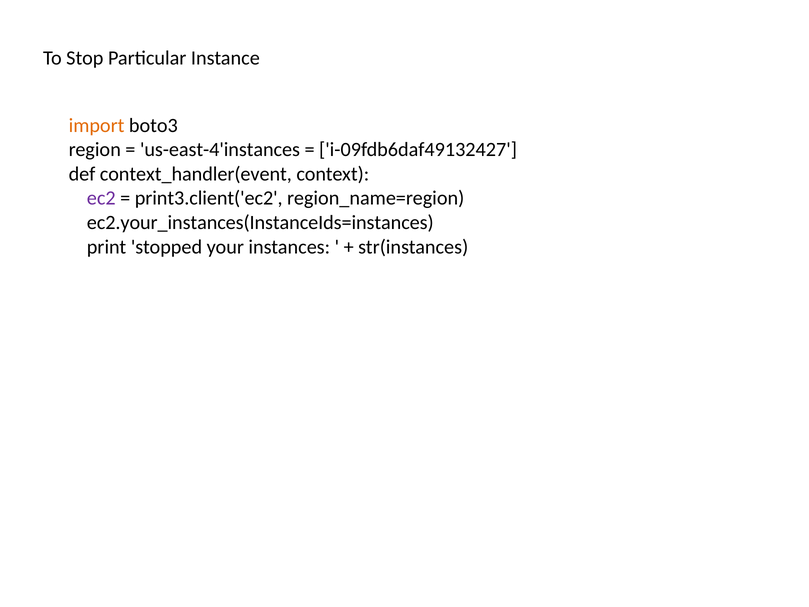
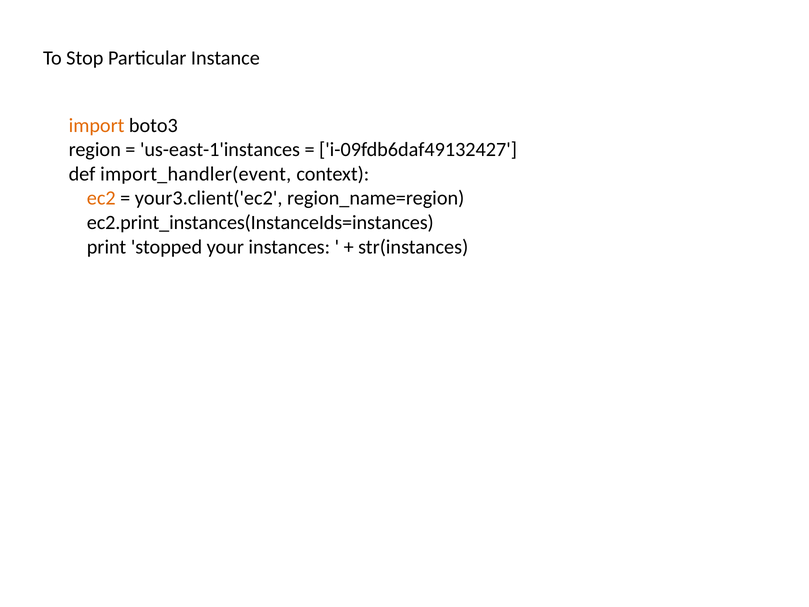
us-east-4'instances: us-east-4'instances -> us-east-1'instances (220, 150)
context_handler(event: context_handler(event -> import_handler(event (196, 174)
ec2 colour: purple -> orange (101, 198)
print3.client('ec2: print3.client('ec2 -> your3.client('ec2 (209, 198)
ec2.your_instances(InstanceIds=instances: ec2.your_instances(InstanceIds=instances -> ec2.print_instances(InstanceIds=instances (260, 222)
